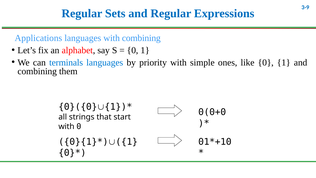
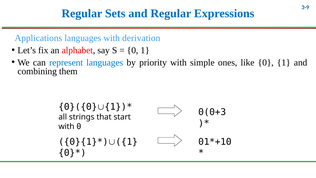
with combining: combining -> derivation (141, 38)
terminals: terminals -> represent (66, 62)
0(0+0: 0(0+0 -> 0(0+3 (212, 112)
